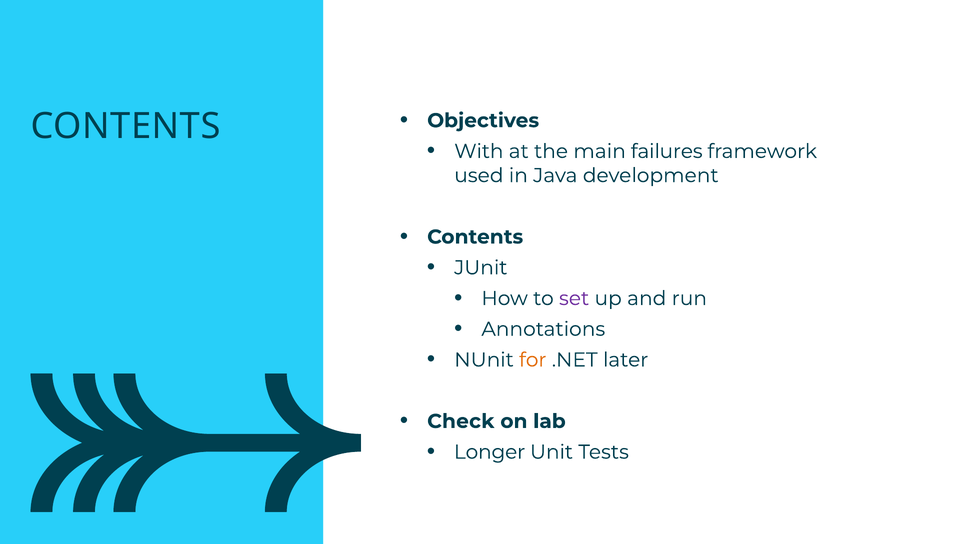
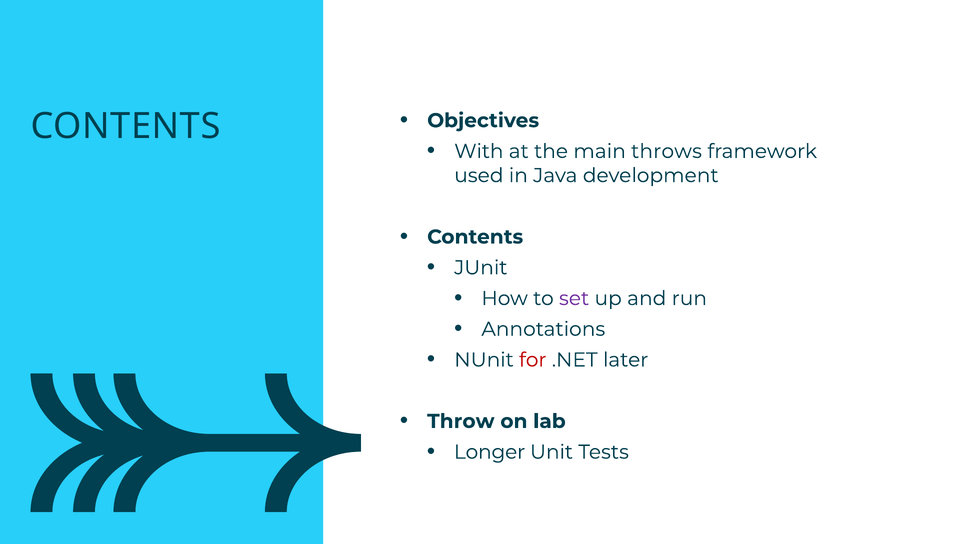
failures: failures -> throws (667, 151)
for colour: orange -> red (533, 360)
Check: Check -> Throw (461, 422)
